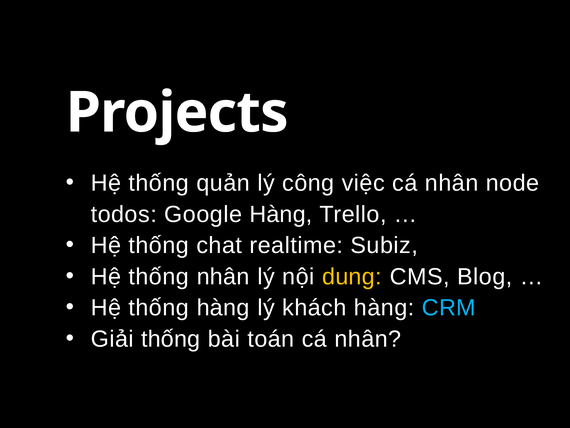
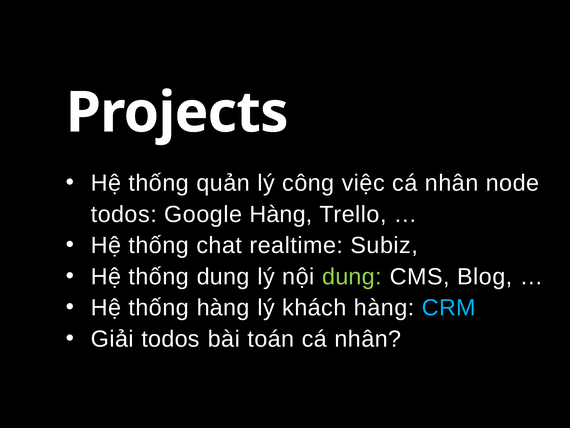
thống nhân: nhân -> dung (223, 276)
dung colour: yellow -> light green (352, 276)
Giải thống: thống -> todos (171, 339)
